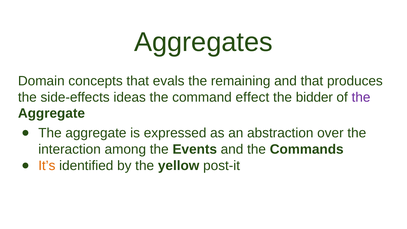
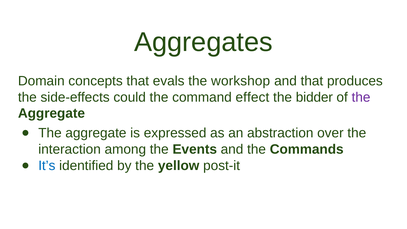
remaining: remaining -> workshop (241, 81)
ideas: ideas -> could (130, 97)
It’s colour: orange -> blue (47, 166)
